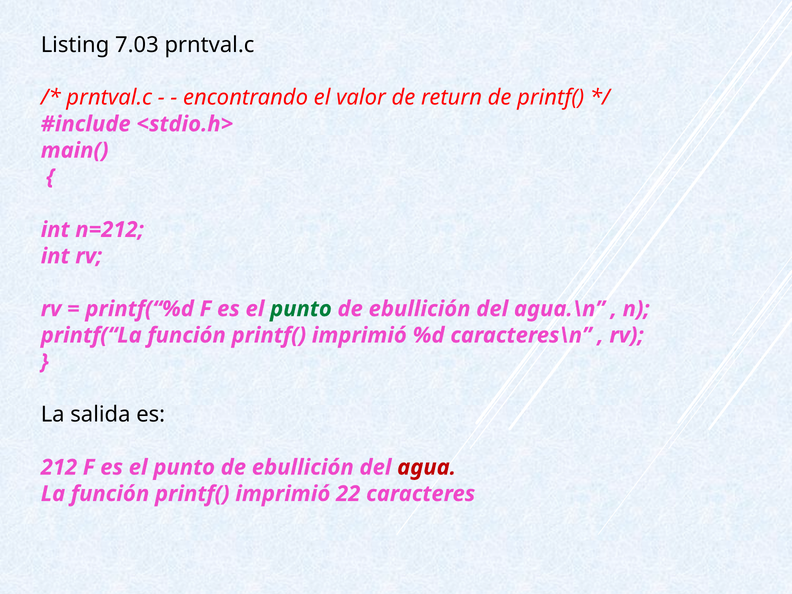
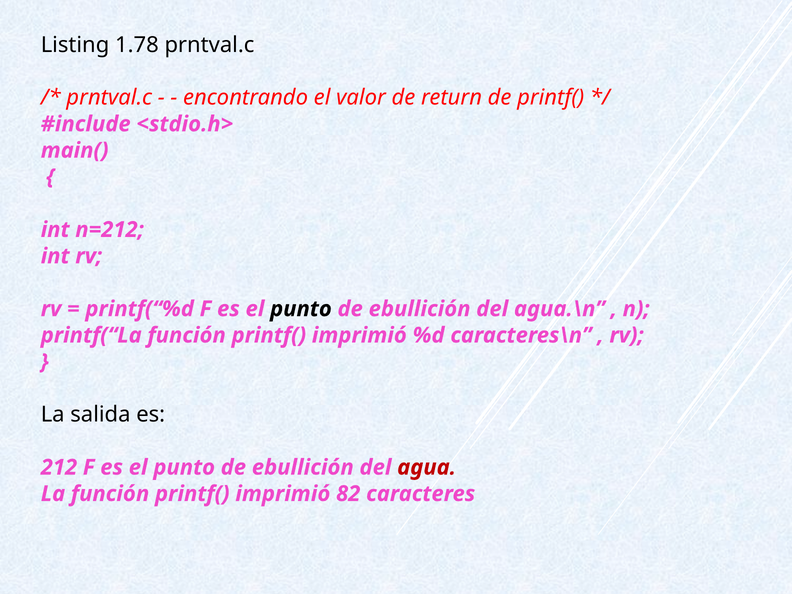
7.03: 7.03 -> 1.78 (137, 45)
punto colour: green -> black (301, 309)
22: 22 -> 82 (348, 494)
